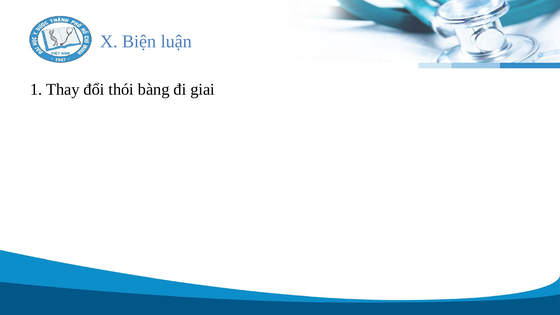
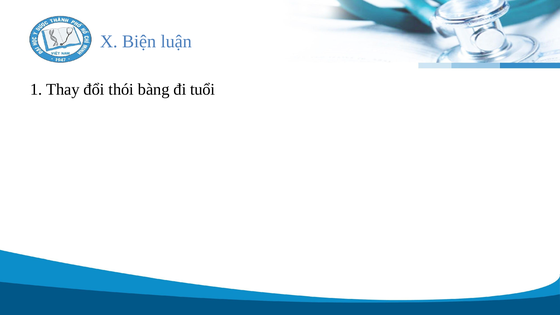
giai: giai -> tuổi (203, 89)
